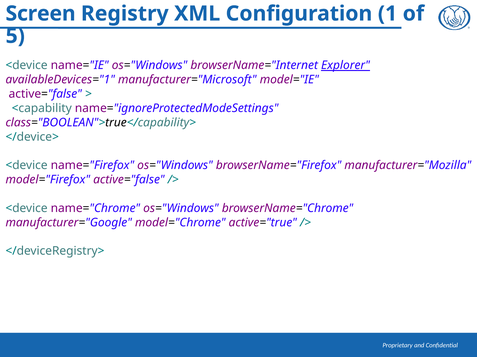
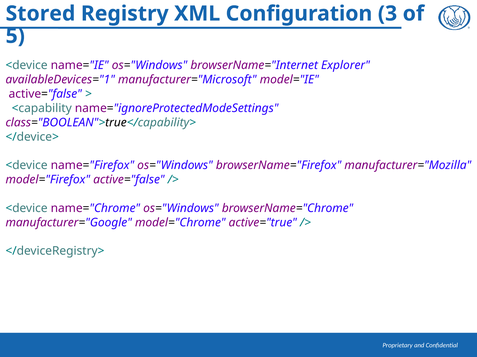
Screen: Screen -> Stored (40, 14)
1: 1 -> 3 (388, 14)
Explorer underline: present -> none (346, 66)
